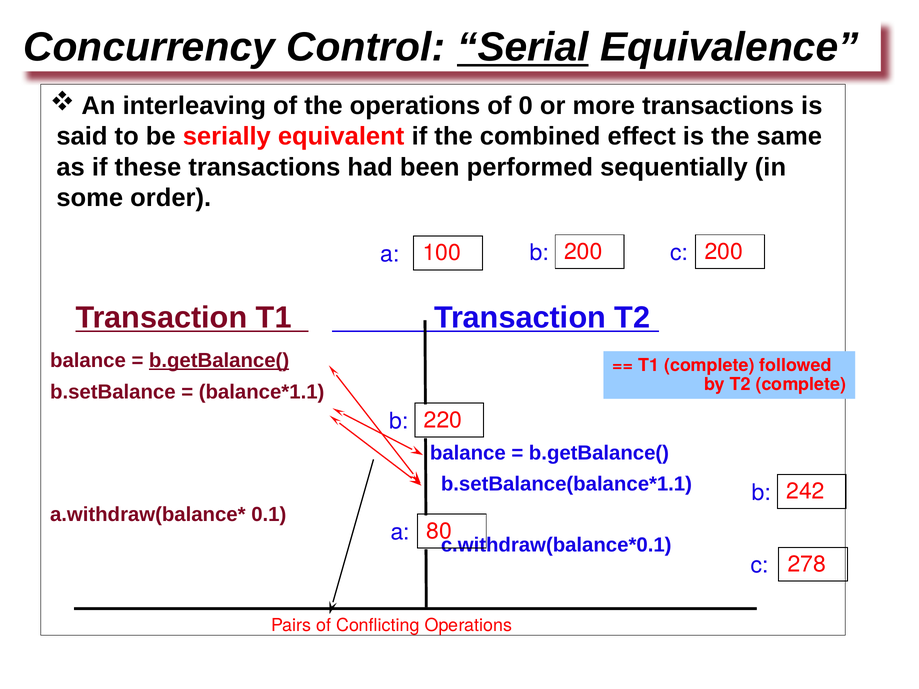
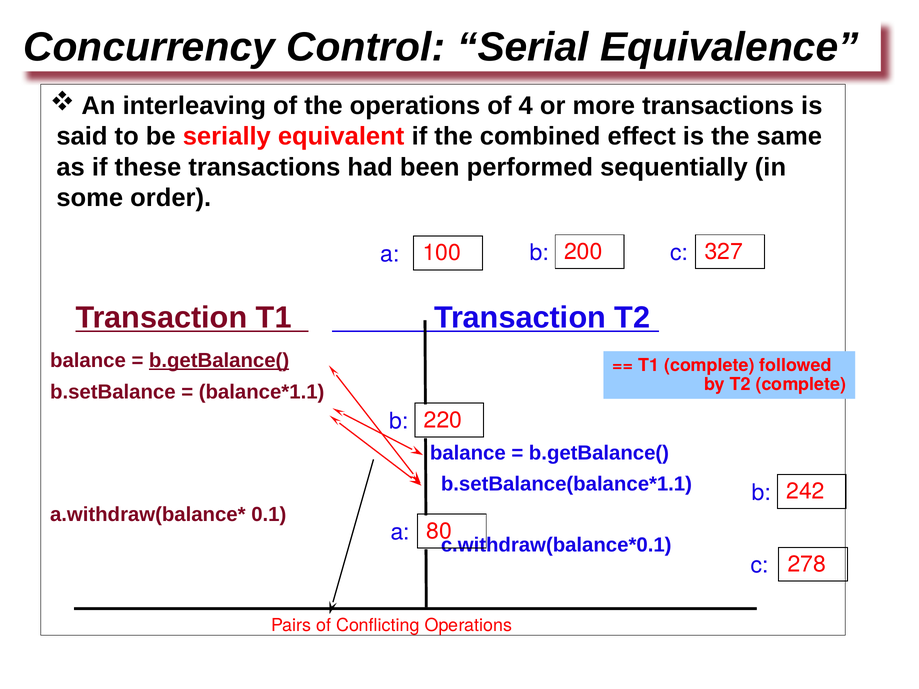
Serial underline: present -> none (523, 47)
0: 0 -> 4 (526, 106)
200 200: 200 -> 327 (724, 252)
